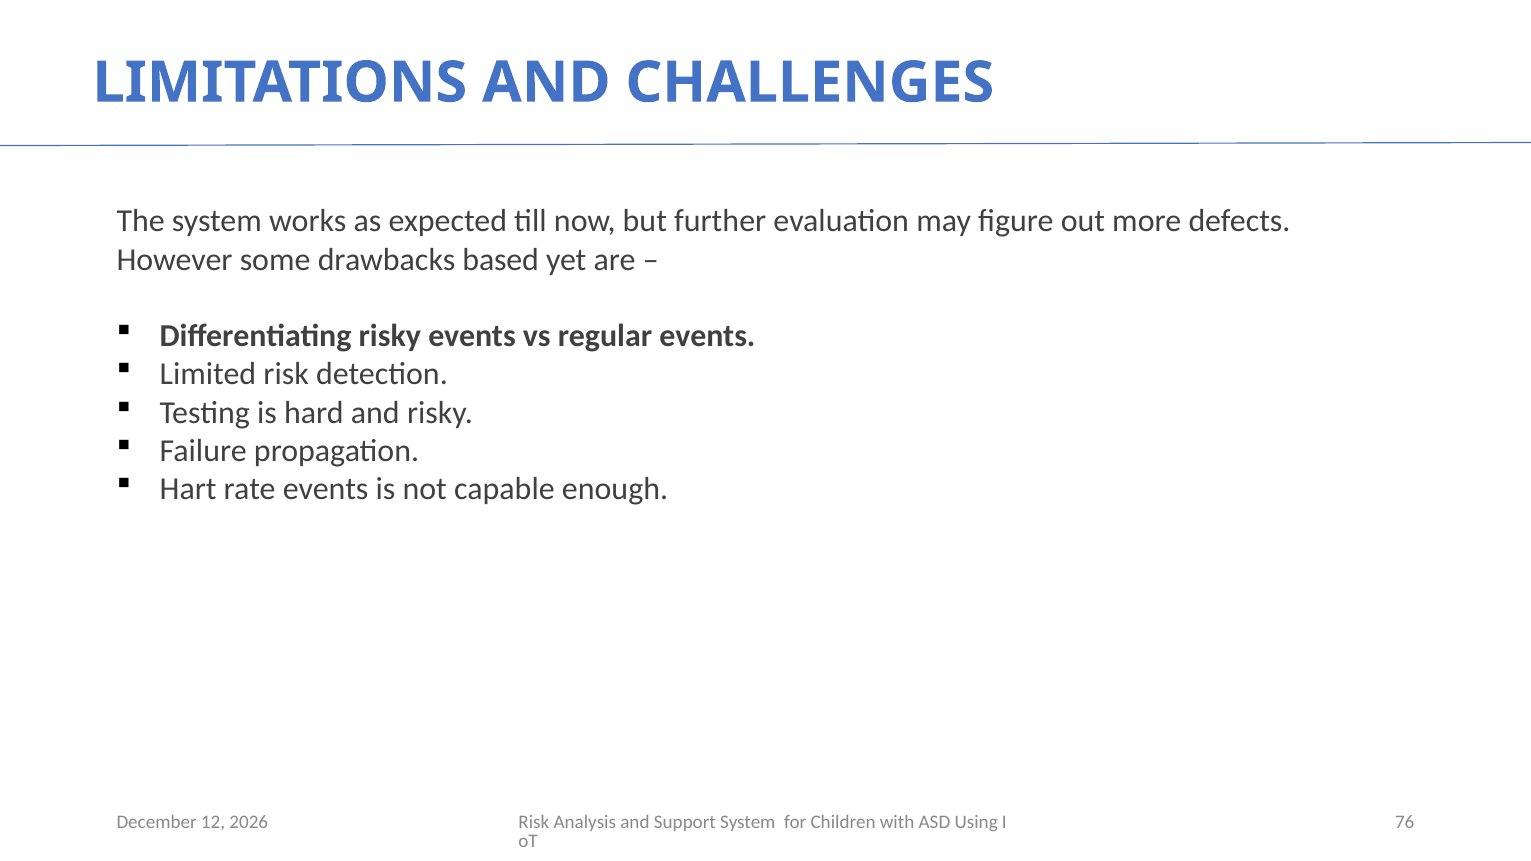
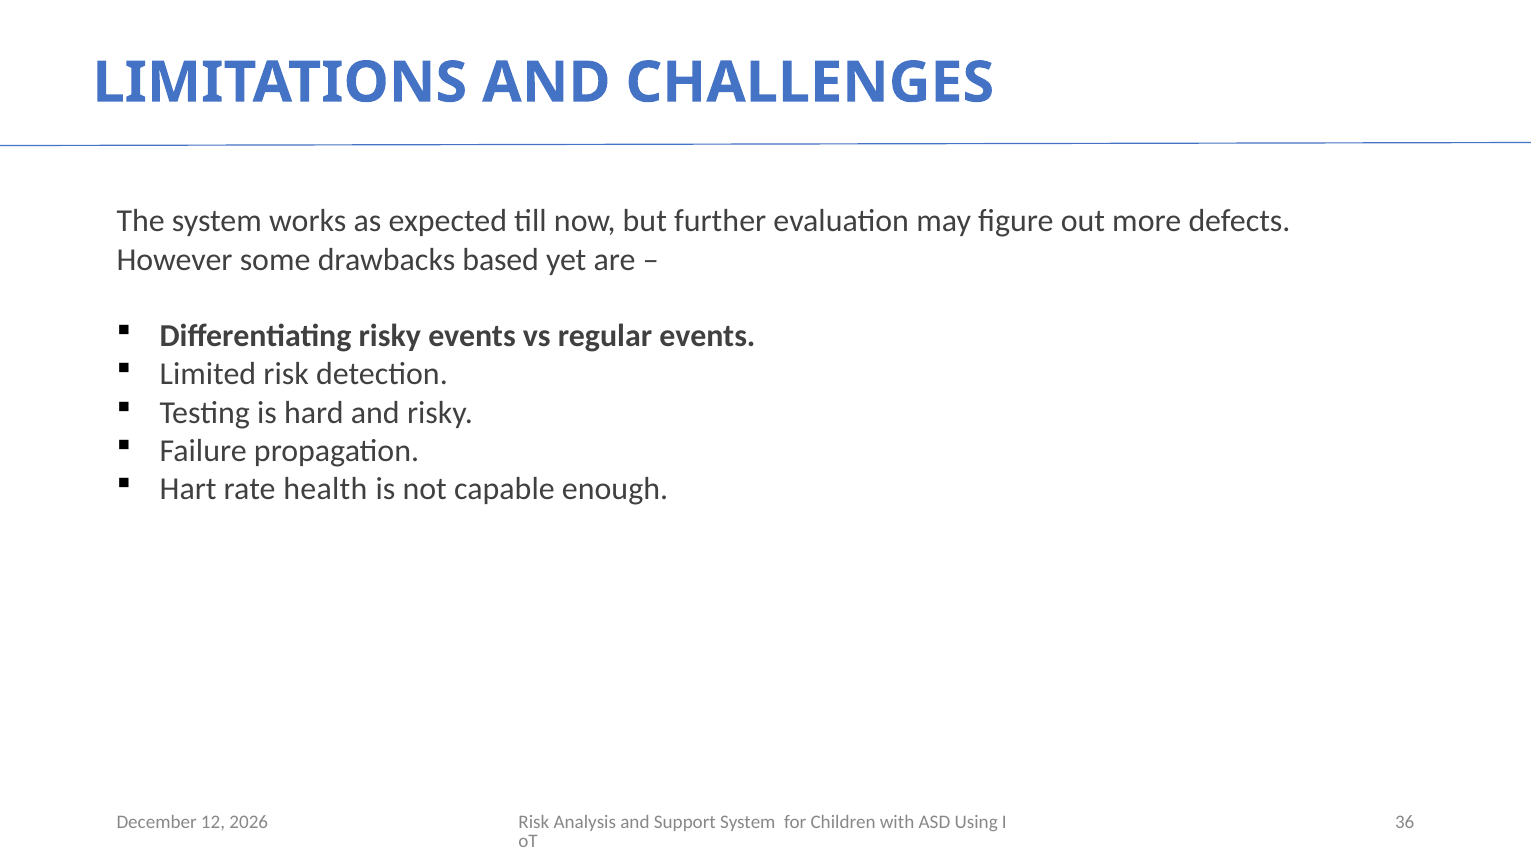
rate events: events -> health (325, 489)
76: 76 -> 36 (1405, 822)
